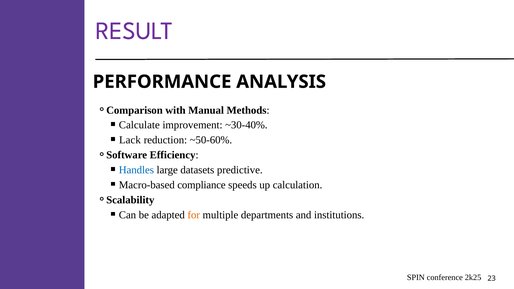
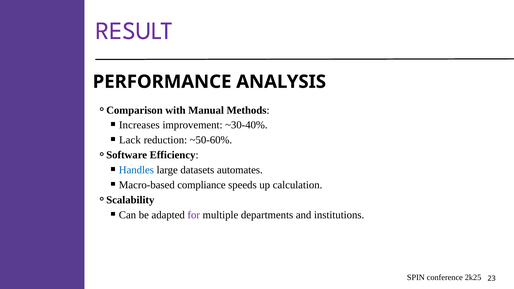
Calculate: Calculate -> Increases (139, 125)
predictive: predictive -> automates (240, 170)
for colour: orange -> purple (194, 215)
